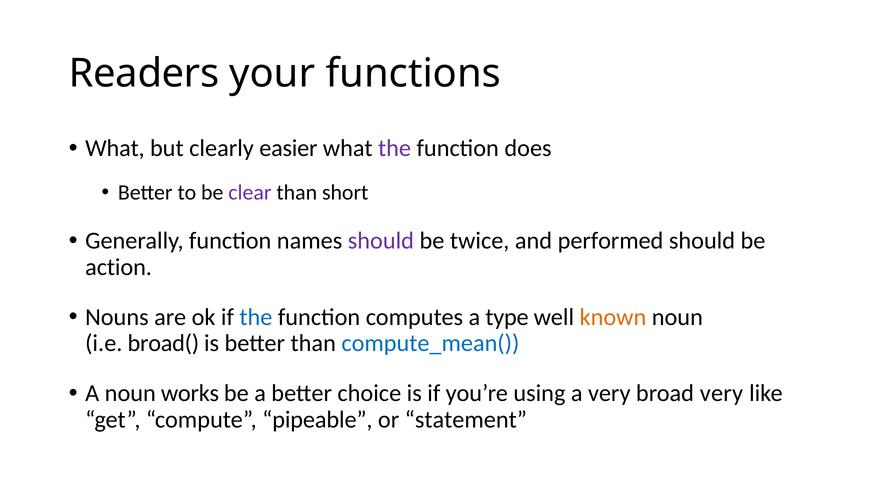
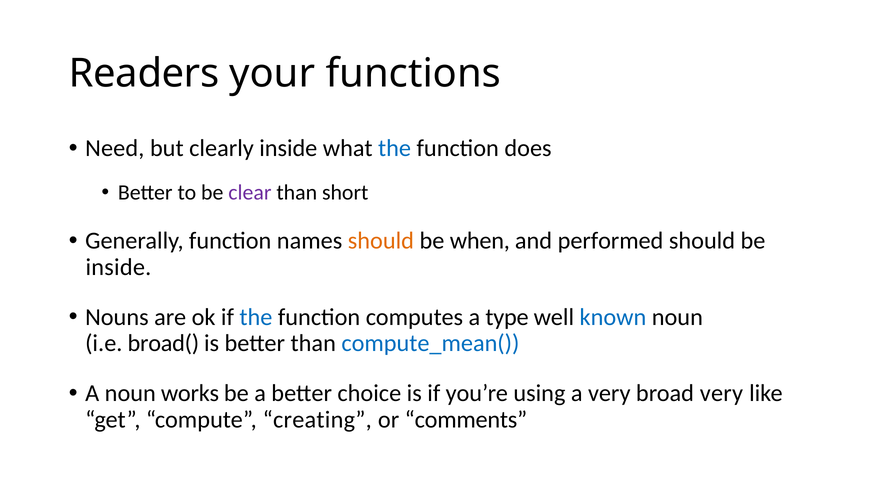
What: What -> Need (115, 148)
clearly easier: easier -> inside (288, 148)
the colour: purple -> blue (395, 148)
should colour: purple -> orange (381, 241)
twice: twice -> when (480, 241)
action: action -> inside (118, 267)
known colour: orange -> blue (613, 317)
pipeable: pipeable -> creating (317, 419)
statement: statement -> comments (466, 419)
